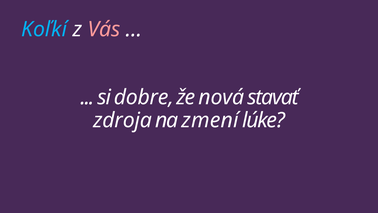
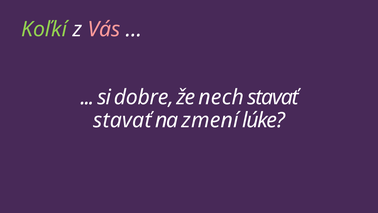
Koľkí colour: light blue -> light green (44, 29)
nová: nová -> nech (221, 97)
zdroja: zdroja -> stavať (122, 120)
